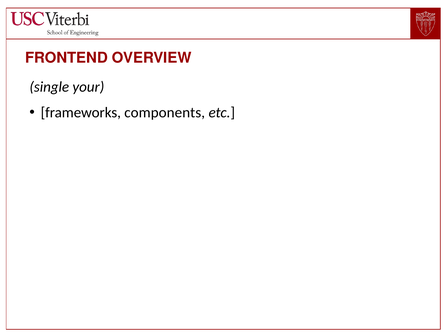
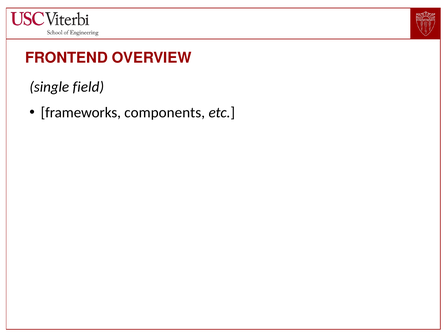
your: your -> field (88, 87)
